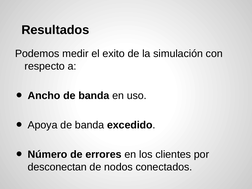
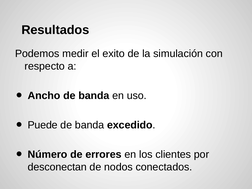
Apoya: Apoya -> Puede (43, 125)
